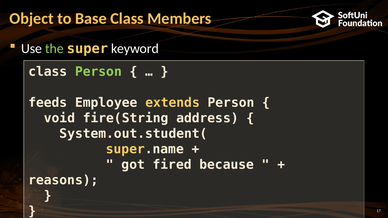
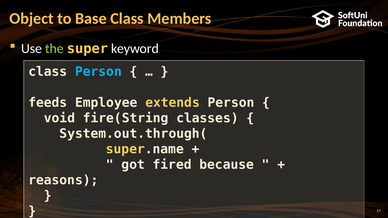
Person colour: light green -> light blue (98, 72)
address: address -> classes (207, 118)
System.out.student(: System.out.student( -> System.out.through( (133, 134)
